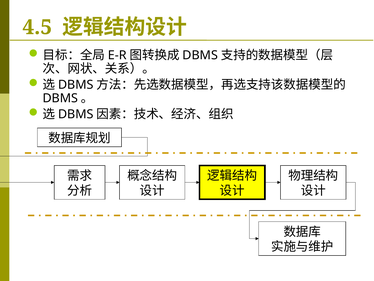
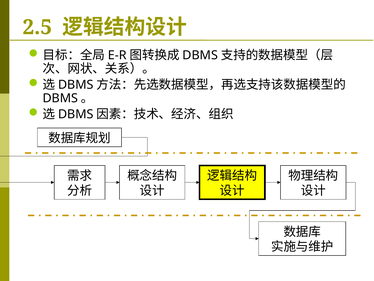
4.5: 4.5 -> 2.5 (37, 27)
